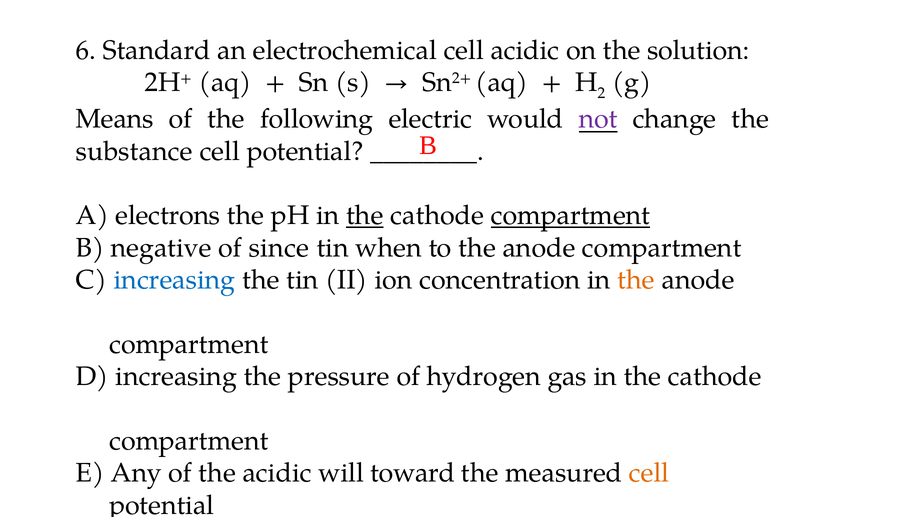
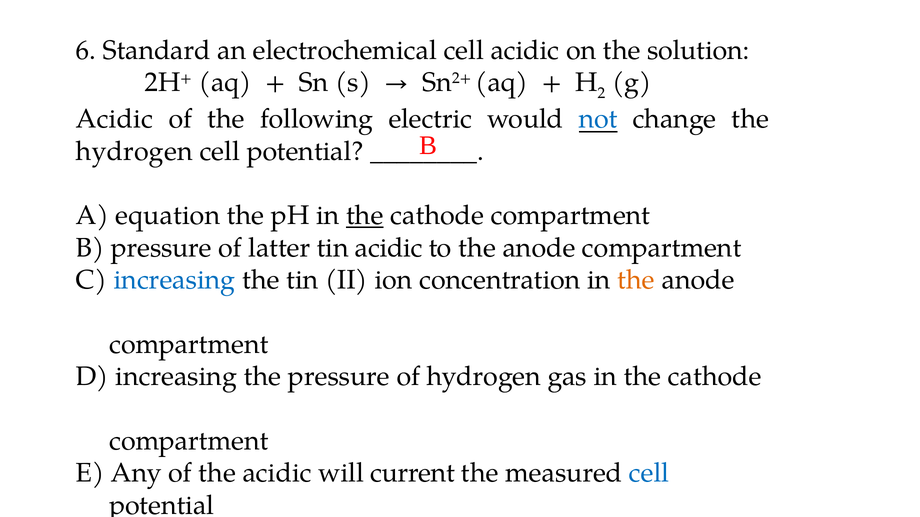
Means: Means -> Acidic (114, 119)
not colour: purple -> blue (598, 119)
substance: substance -> hydrogen (134, 151)
electrons: electrons -> equation (168, 216)
compartment underline: present -> none (570, 216)
B negative: negative -> pressure (161, 248)
since: since -> latter (279, 248)
tin when: when -> acidic (389, 248)
toward: toward -> current (413, 474)
cell colour: orange -> blue (649, 474)
